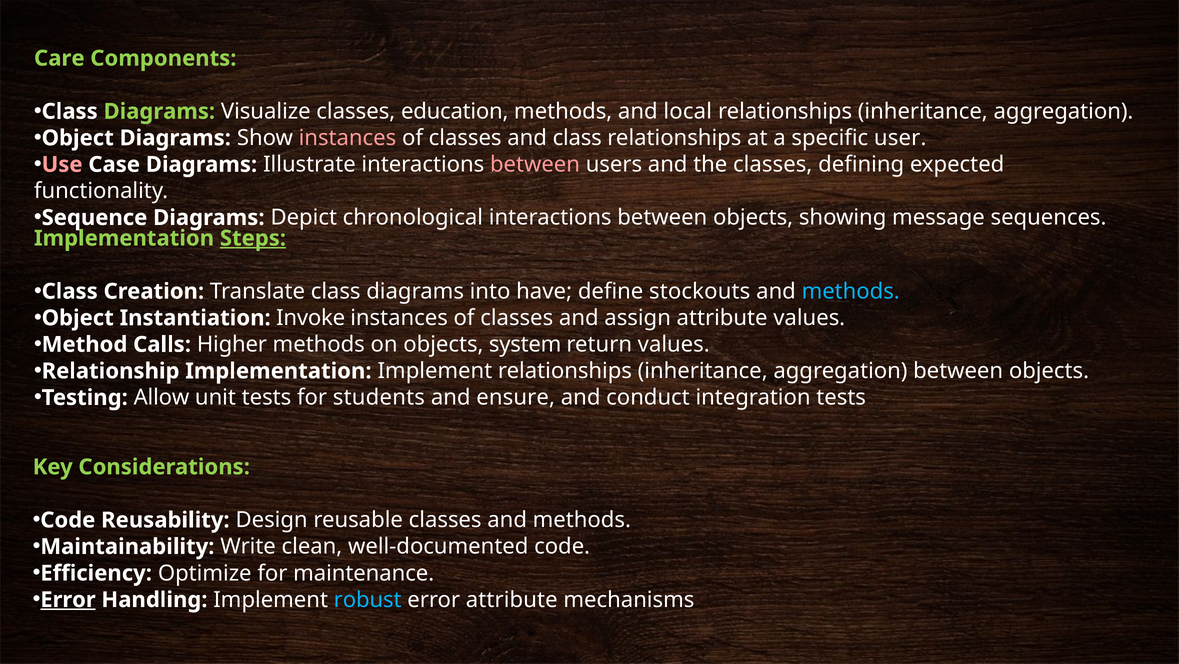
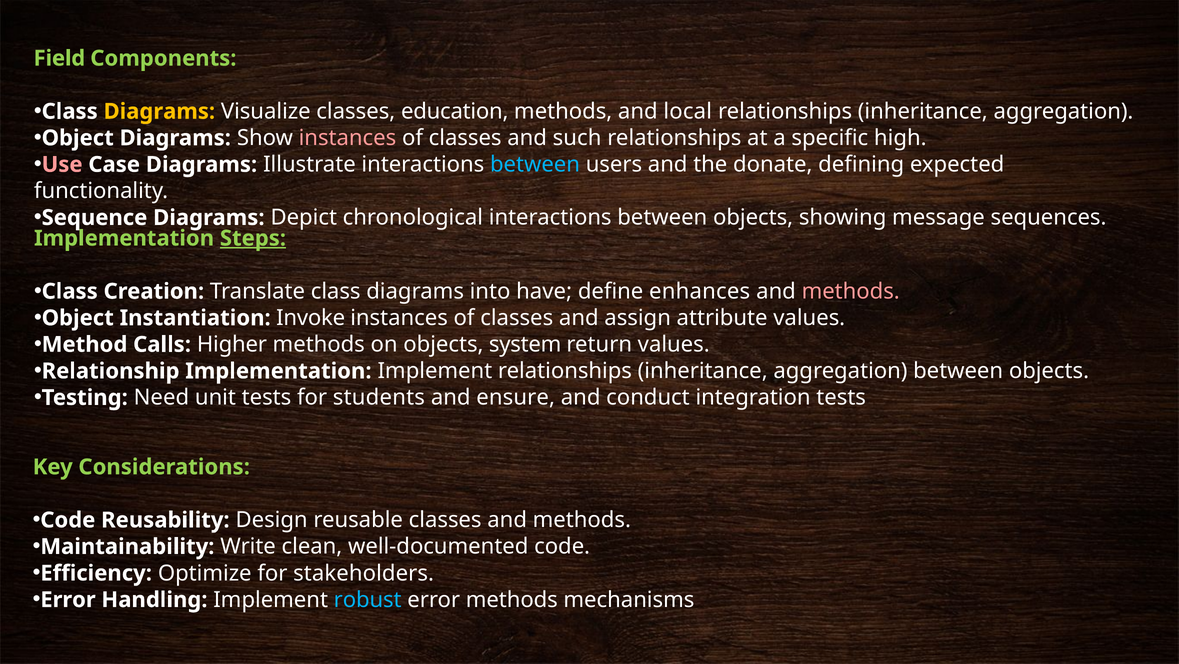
Care: Care -> Field (59, 58)
Diagrams colour: light green -> yellow (159, 111)
and class: class -> such (577, 138)
user: user -> high (900, 138)
between colour: pink -> light blue (535, 164)
the classes: classes -> donate (773, 164)
stockouts: stockouts -> enhances (700, 291)
methods colour: light blue -> pink (851, 291)
Allow: Allow -> Need (161, 397)
maintenance: maintenance -> stakeholders (364, 573)
Error underline: present -> none (68, 599)
error attribute: attribute -> methods (512, 599)
